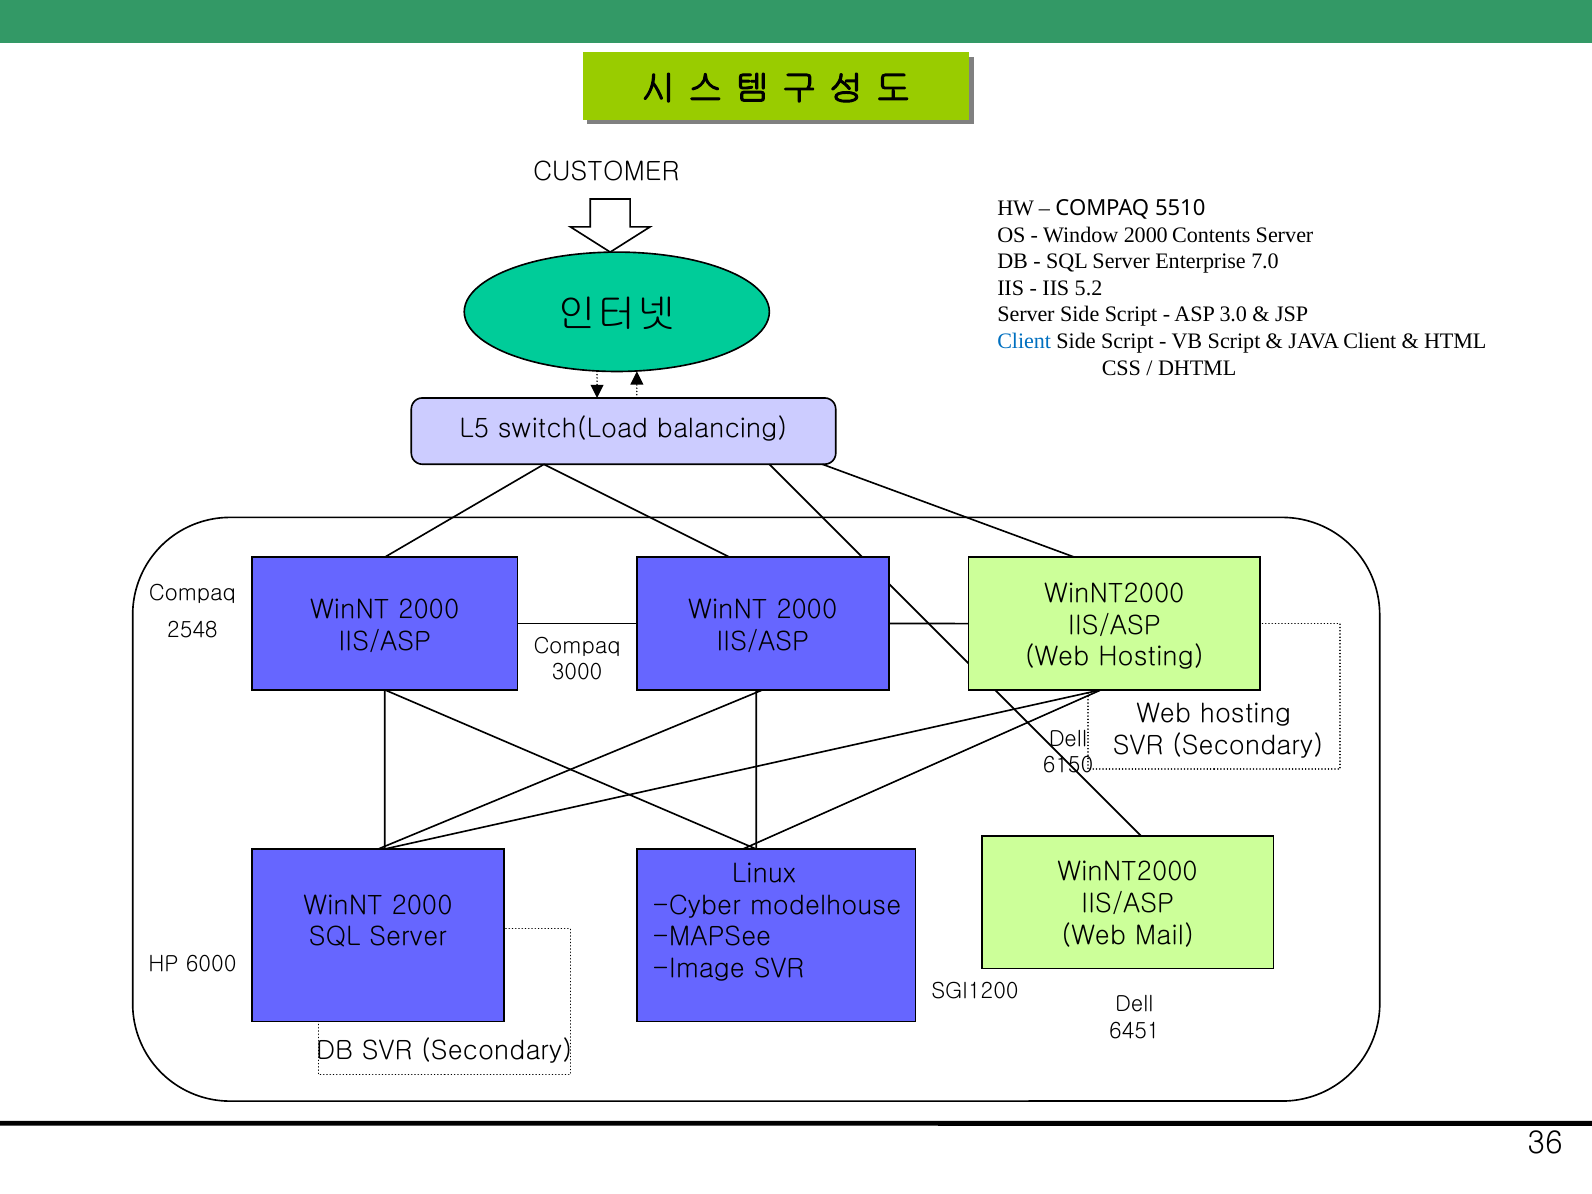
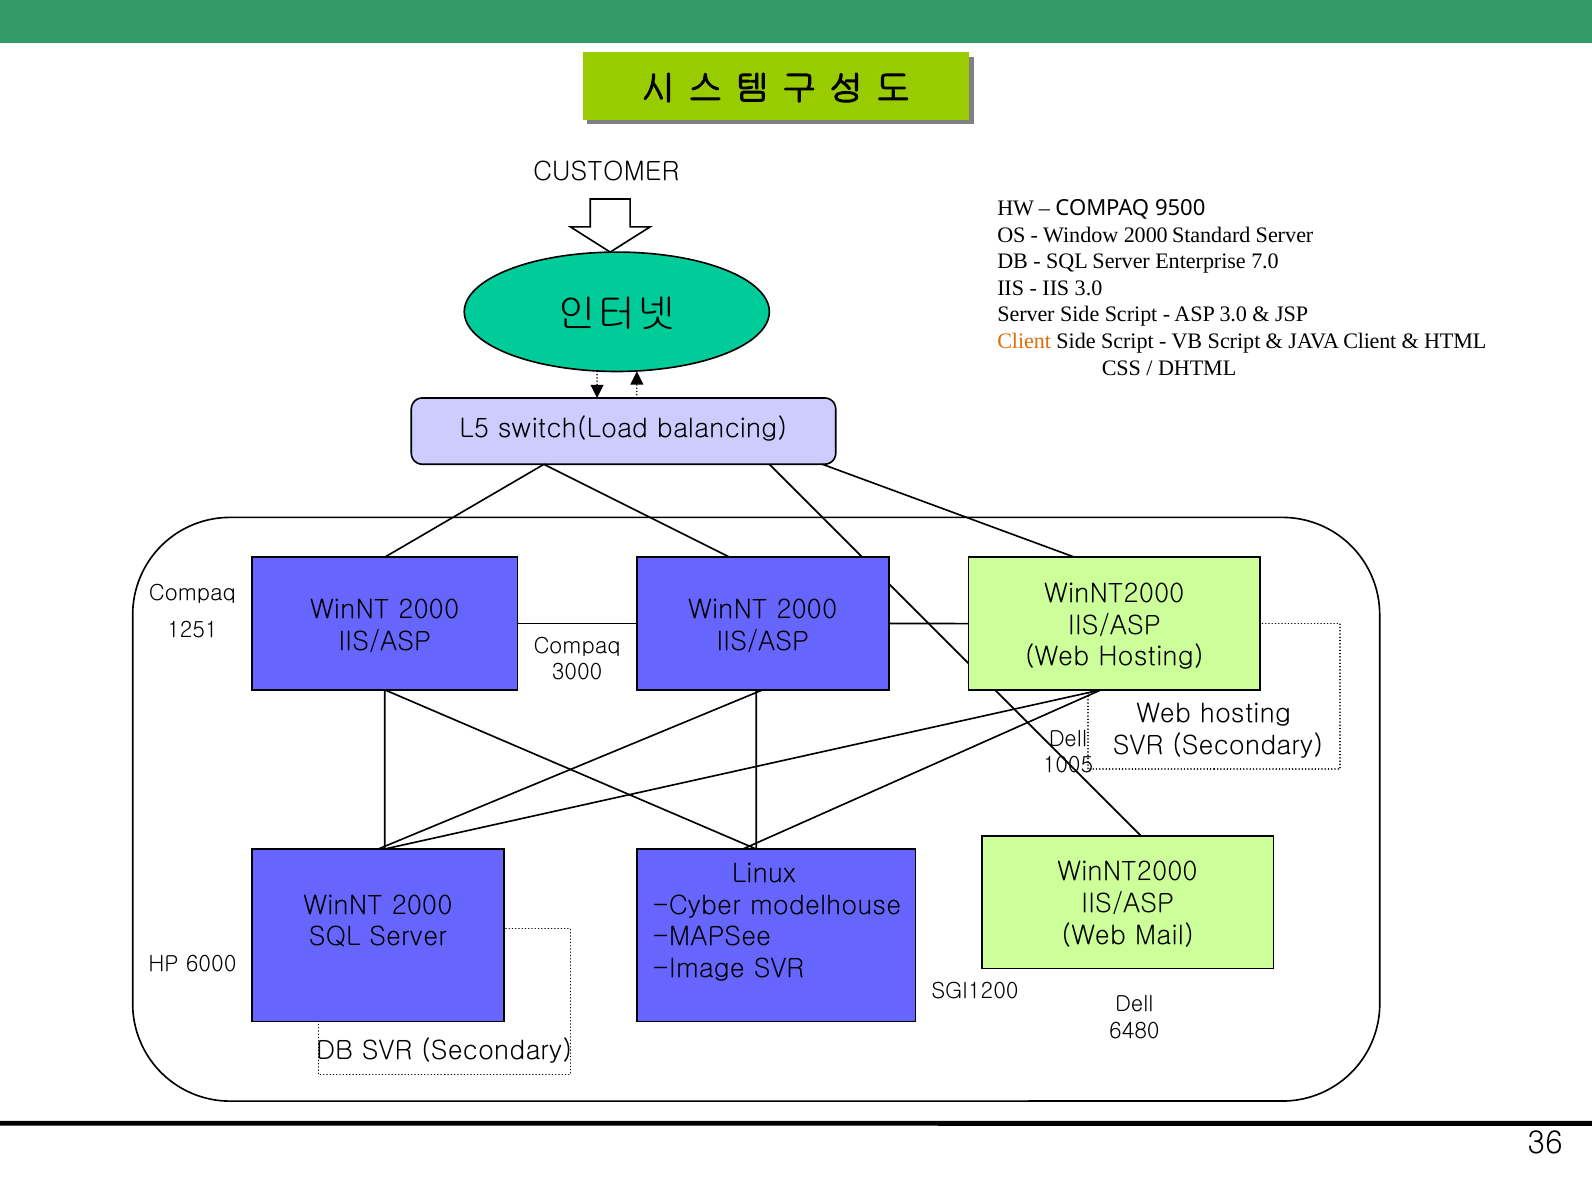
5510: 5510 -> 9500 (1180, 208)
Contents: Contents -> Standard (1211, 235)
IIS 5.2: 5.2 -> 3.0 (1089, 288)
Client colour: blue -> orange (1024, 341)
2548: 2548 -> 1251 (192, 631)
6150: 6150 -> 1005 (1068, 766)
6451: 6451 -> 6480 (1134, 1031)
